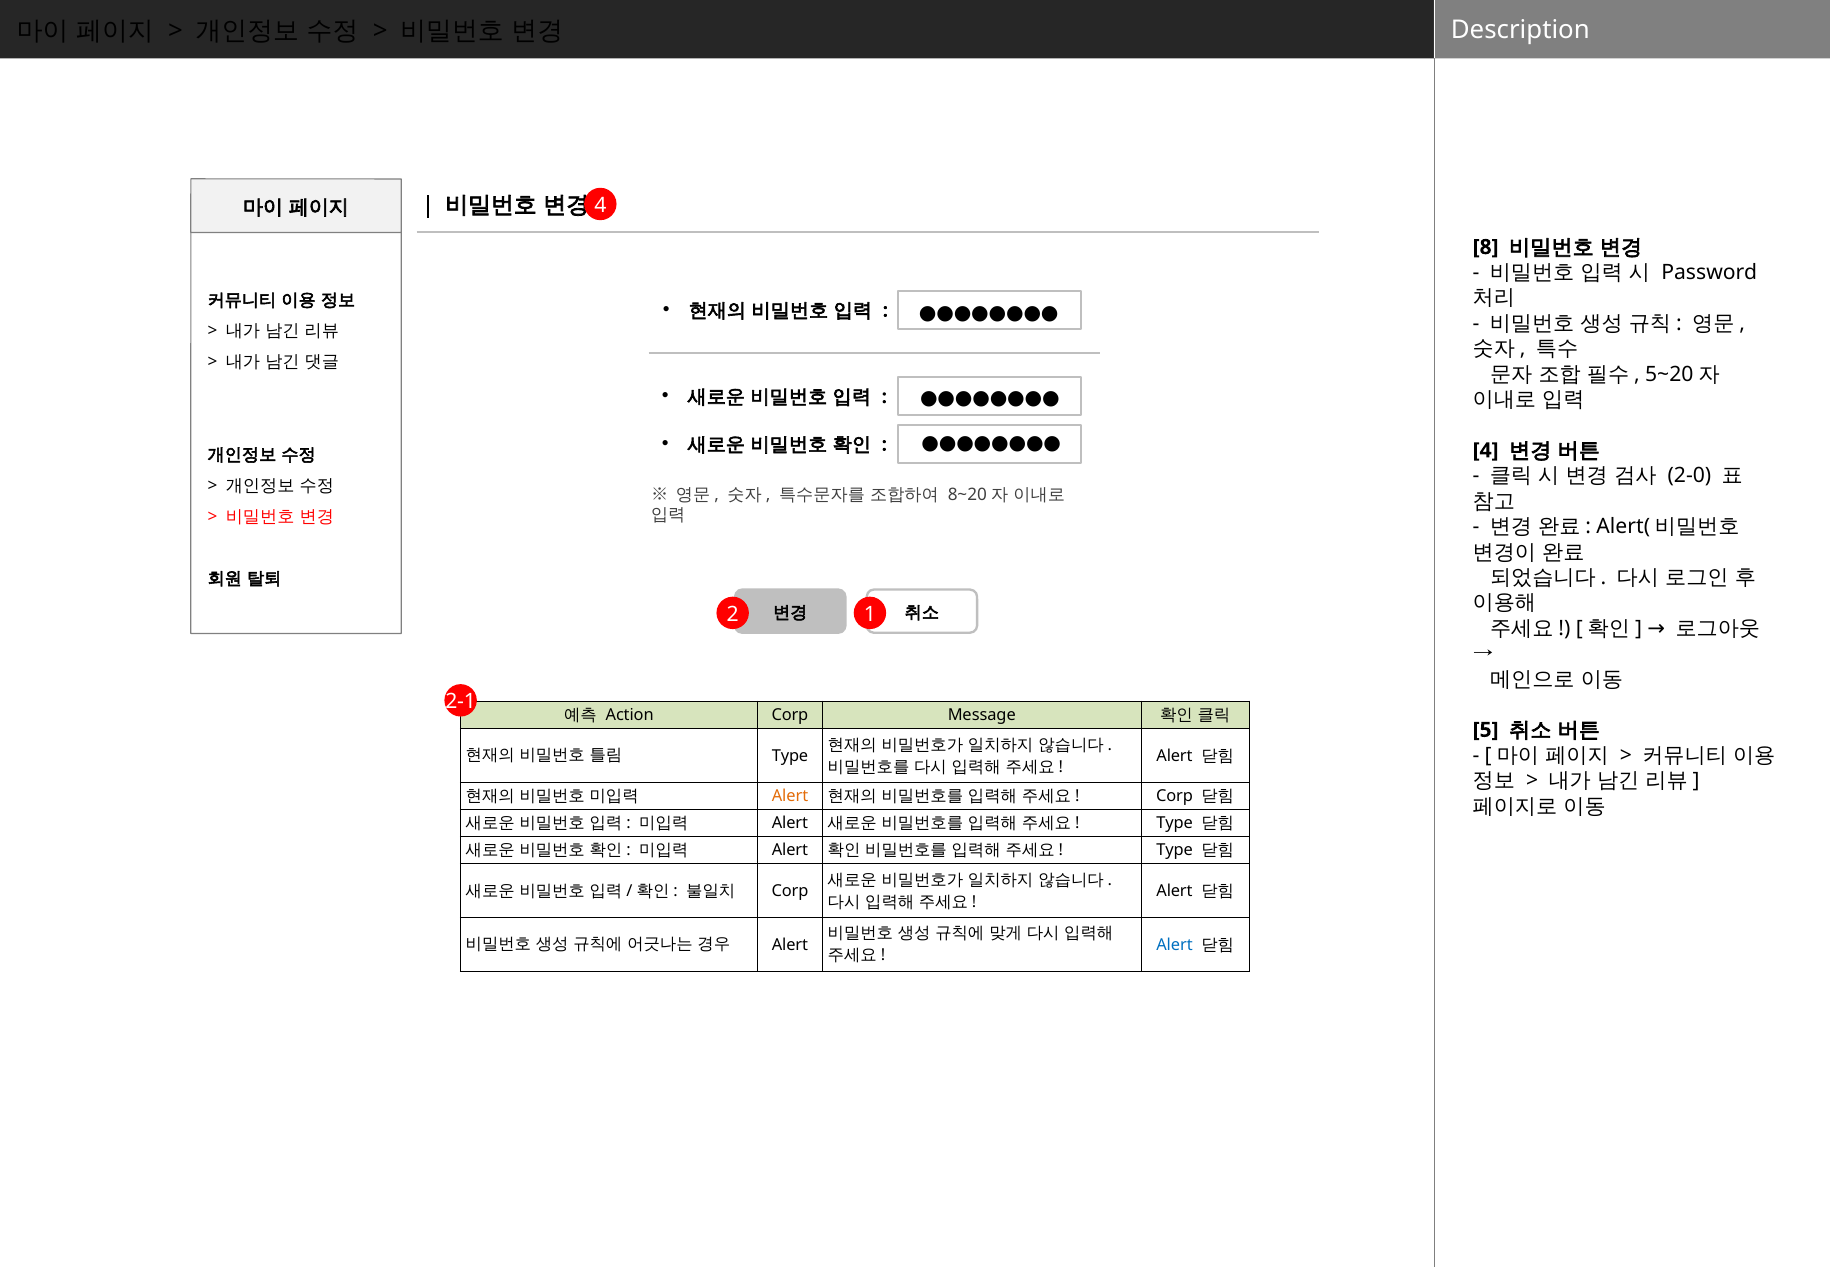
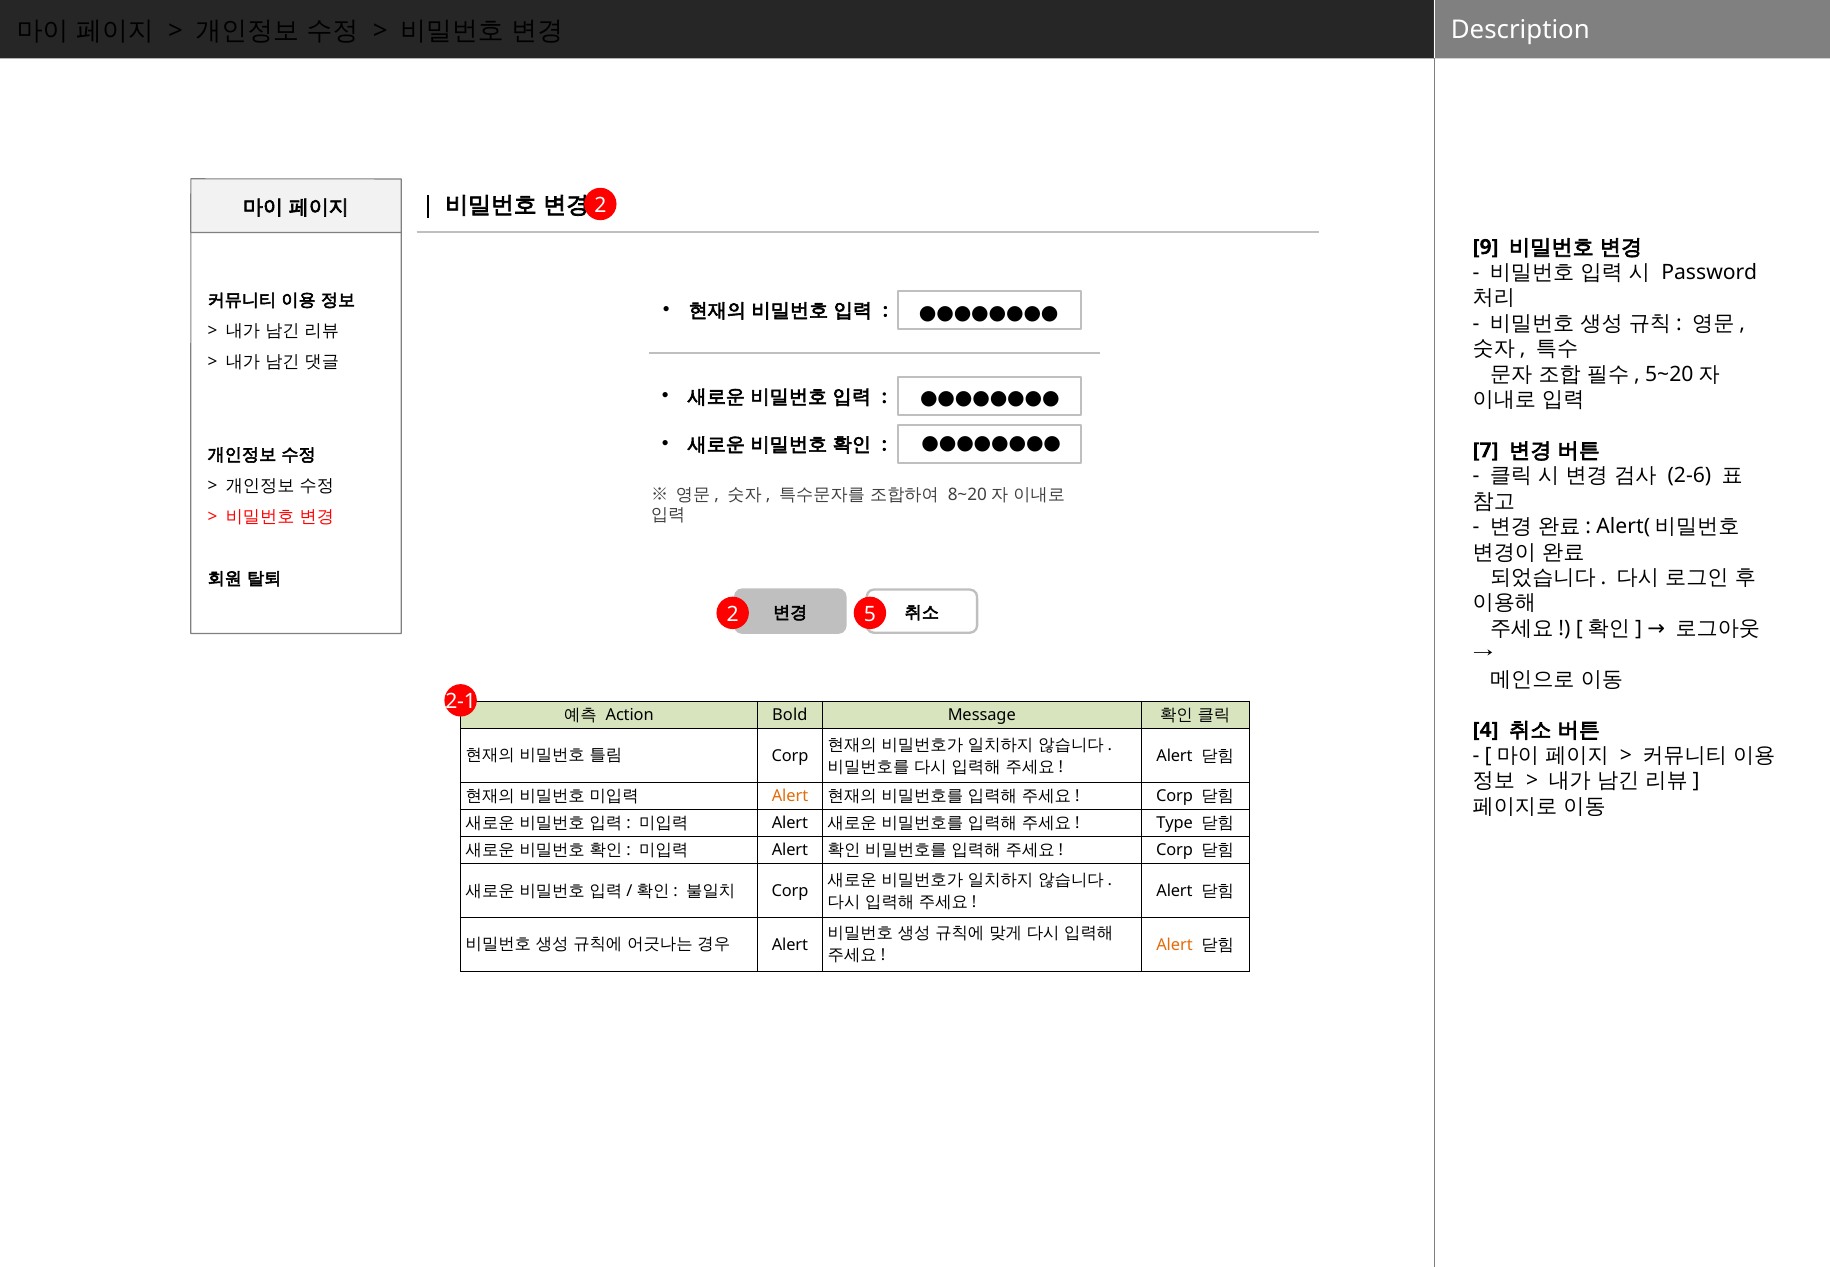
4: 4 -> 2 (600, 205)
8: 8 -> 9 (1486, 247)
4: 4 -> 7 (1486, 450)
2-0: 2-0 -> 2-6 (1689, 476)
1: 1 -> 5 (870, 614)
Action Corp: Corp -> Bold (790, 715)
5: 5 -> 4 (1486, 730)
Type: Type -> Corp (790, 756)
Type: Type -> Corp (1175, 850)
Alert colour: blue -> orange (1175, 945)
